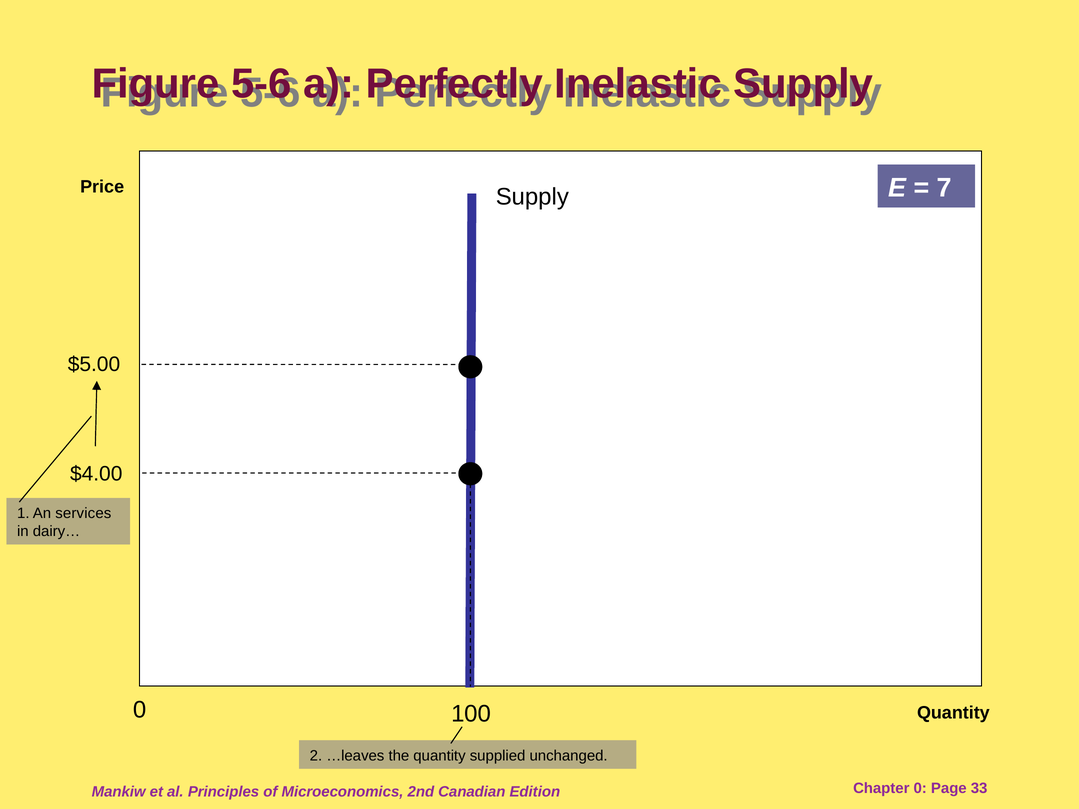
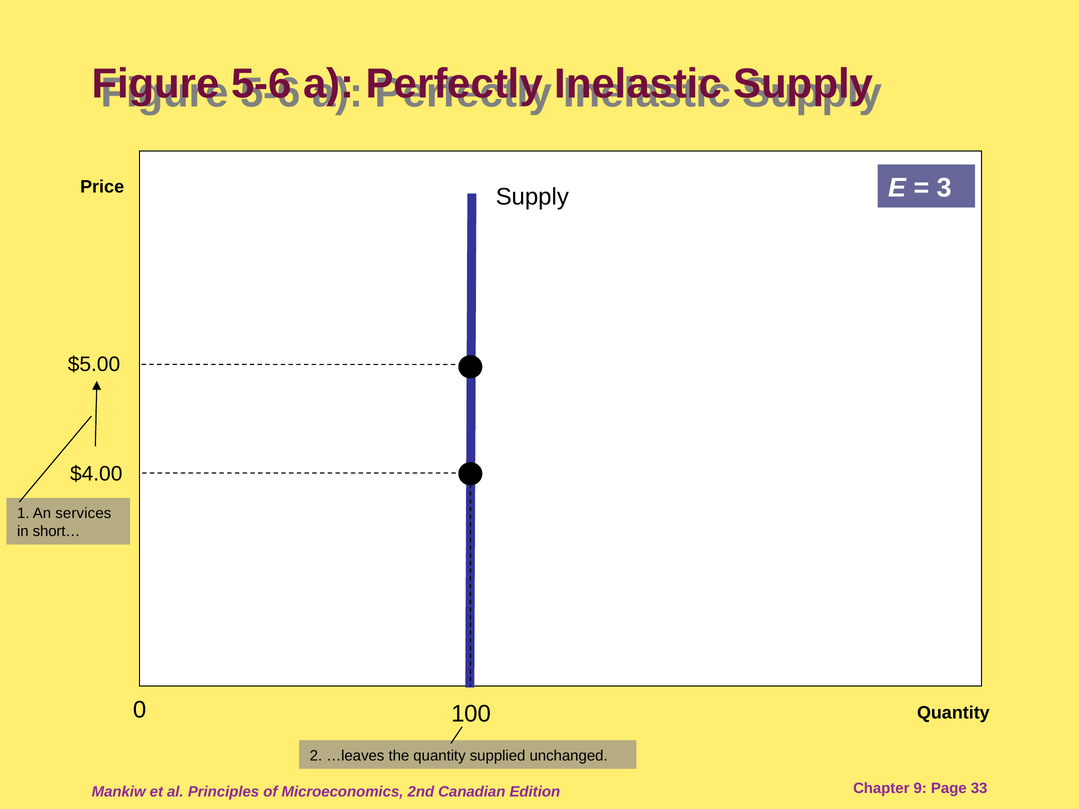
7: 7 -> 3 (944, 188)
dairy…: dairy… -> short… (57, 531)
Chapter 0: 0 -> 9 (920, 789)
